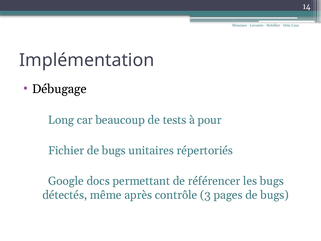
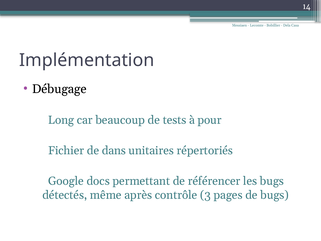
Fichier de bugs: bugs -> dans (114, 150)
